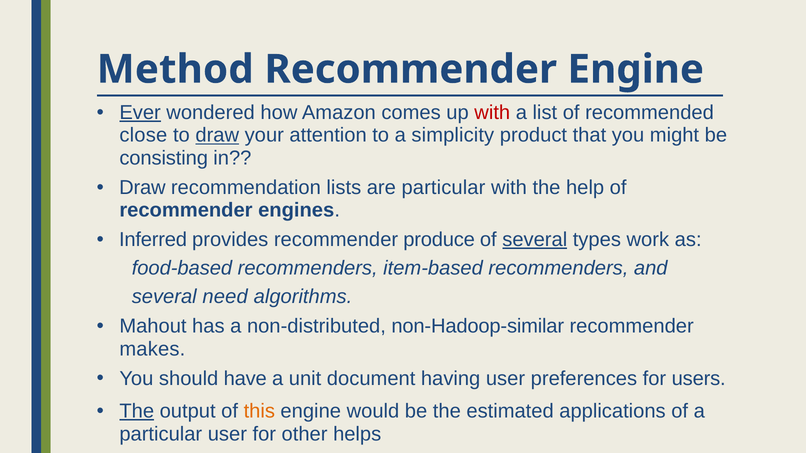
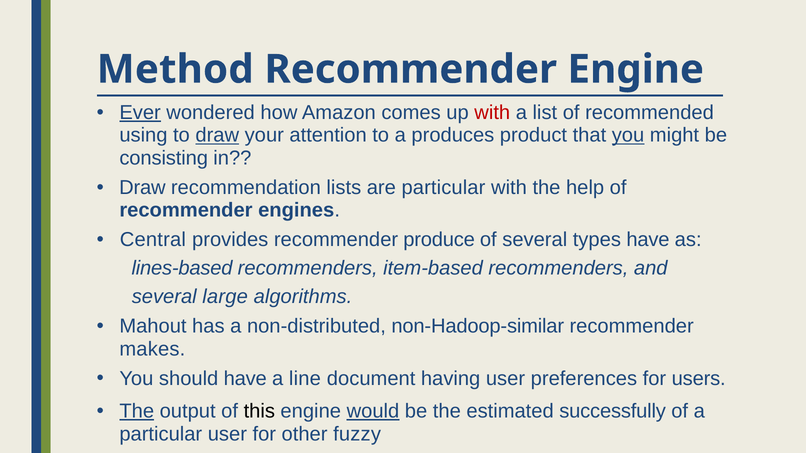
close: close -> using (143, 135)
simplicity: simplicity -> produces (453, 135)
you underline: none -> present (628, 135)
Inferred: Inferred -> Central (153, 240)
several underline: present -> none (535, 240)
types work: work -> have (648, 240)
food-based: food-based -> lines-based (182, 268)
need: need -> large (225, 297)
unit: unit -> line (305, 379)
this colour: orange -> black (259, 411)
would underline: none -> present (373, 411)
applications: applications -> successfully (613, 411)
helps: helps -> fuzzy (357, 434)
